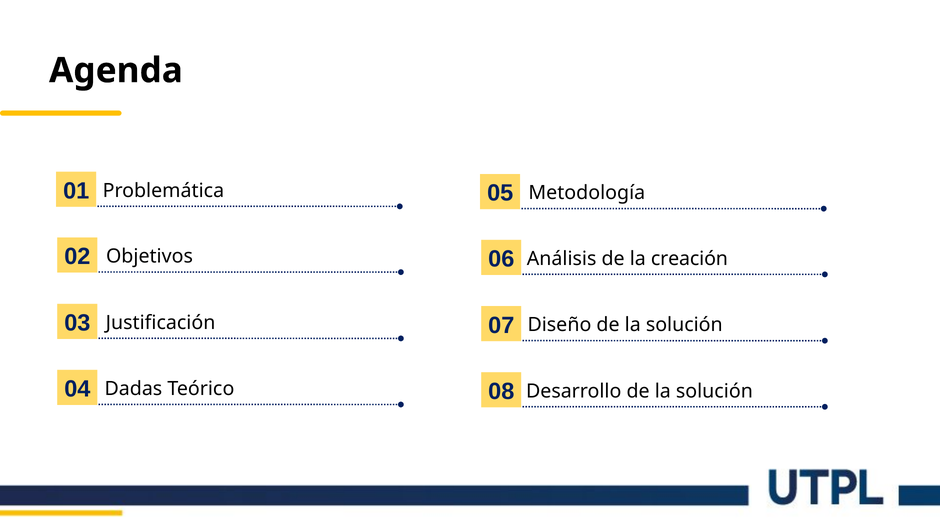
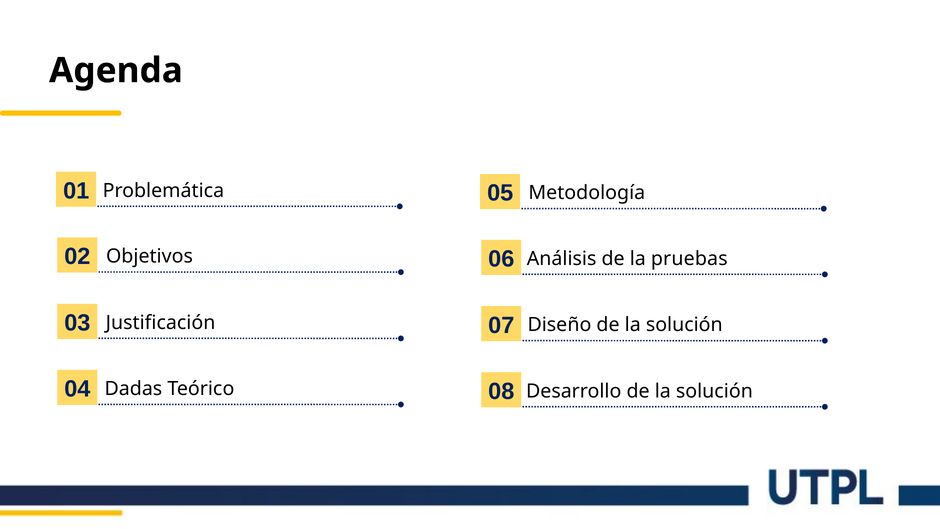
creación: creación -> pruebas (689, 259)
